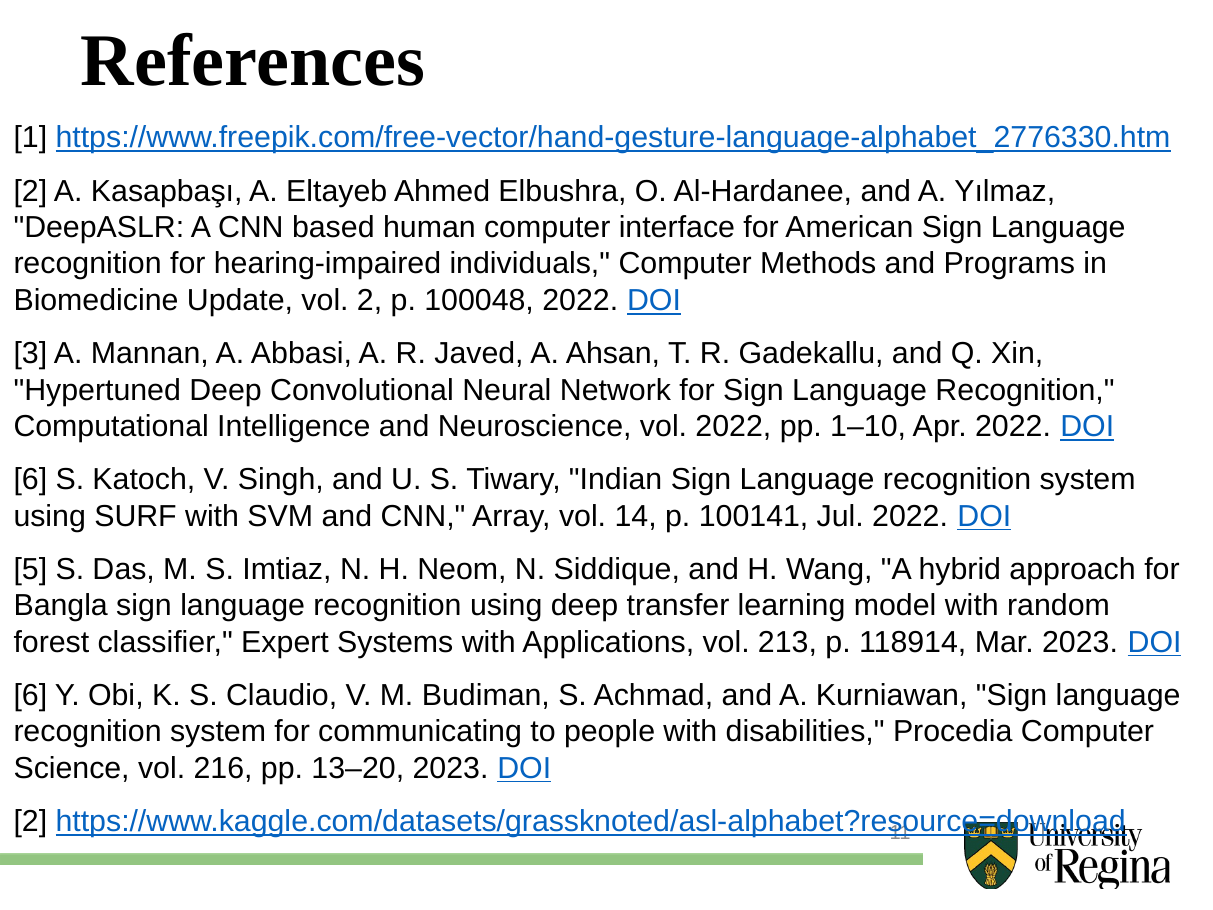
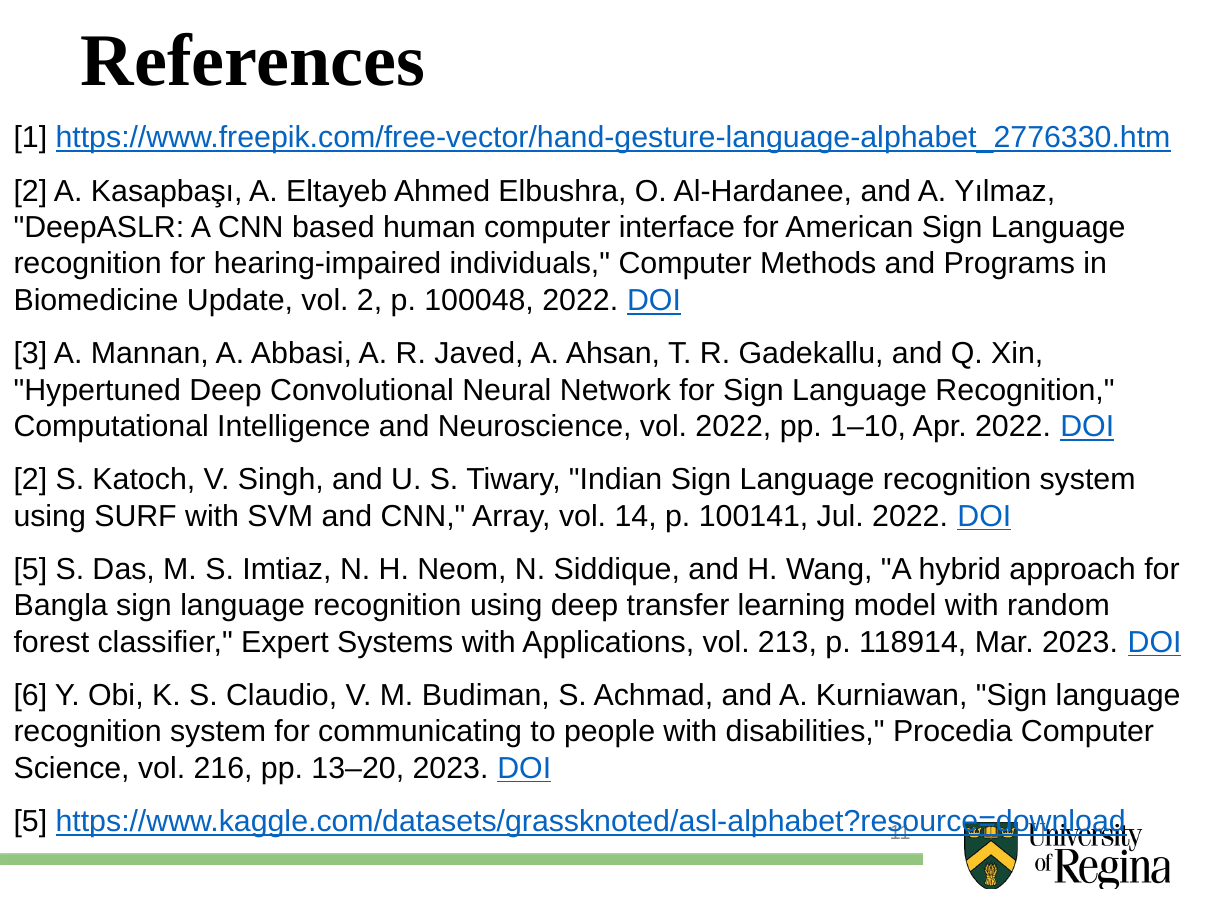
6: 6 -> 2 (30, 480)
2: 2 -> 5 (30, 821)
